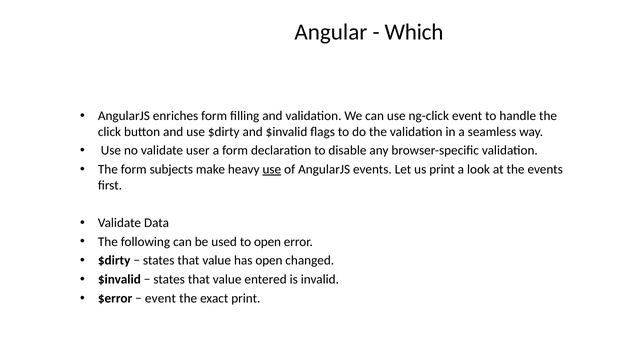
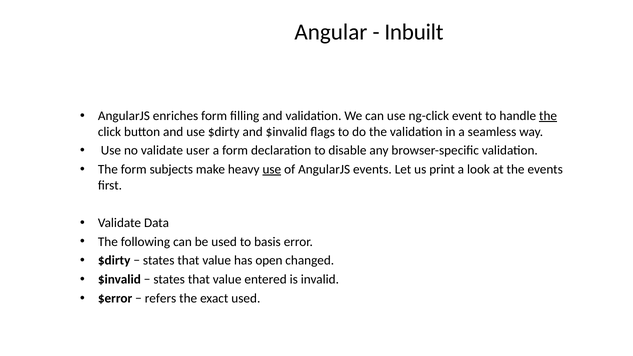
Which: Which -> Inbuilt (414, 32)
the underline: none -> present (548, 116)
to open: open -> basis (267, 242)
event: event -> refers (161, 298)
exact print: print -> used (246, 298)
